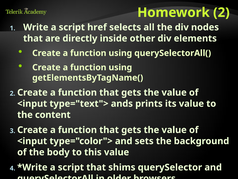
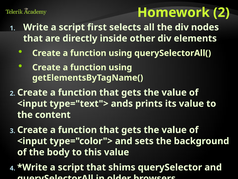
href: href -> first (97, 27)
